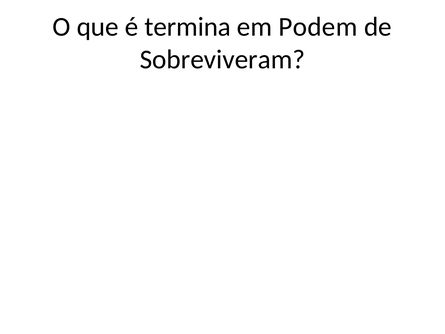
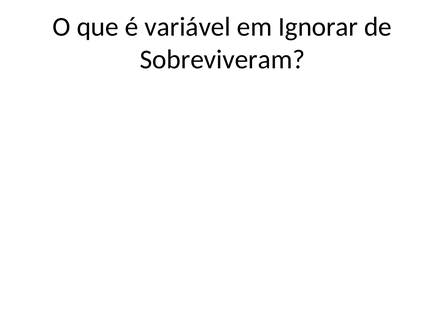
termina: termina -> variável (188, 27)
Podem: Podem -> Ignorar (318, 27)
